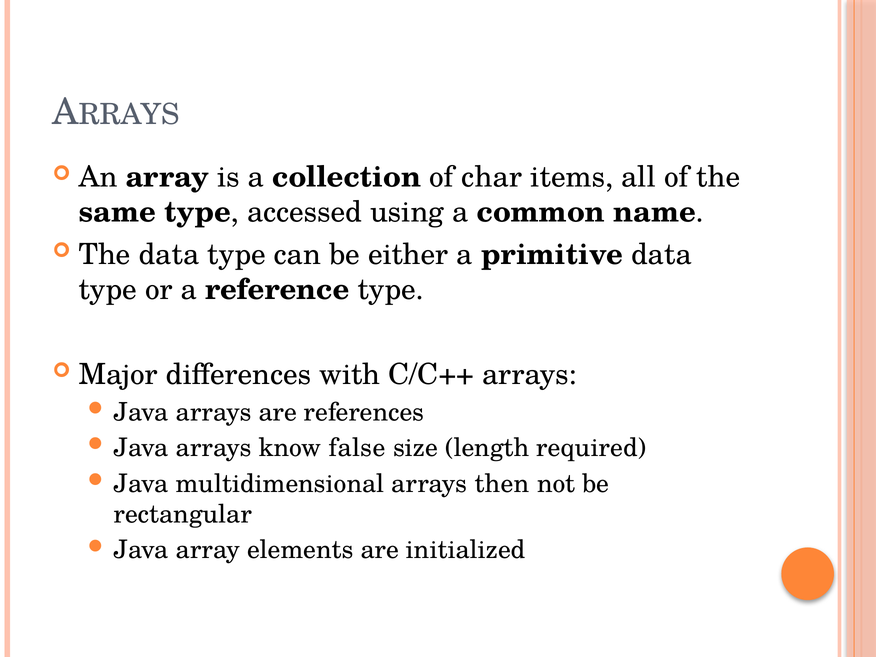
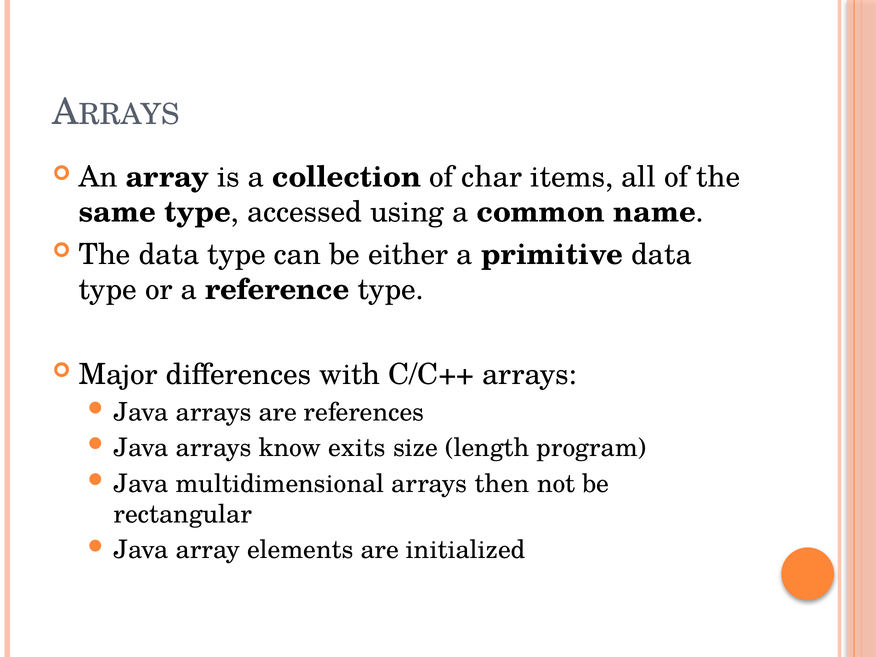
false: false -> exits (357, 448)
required: required -> program (591, 448)
